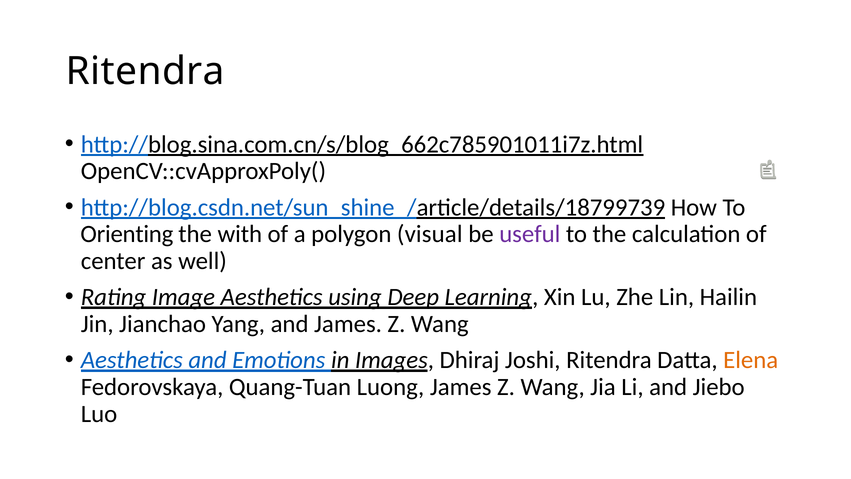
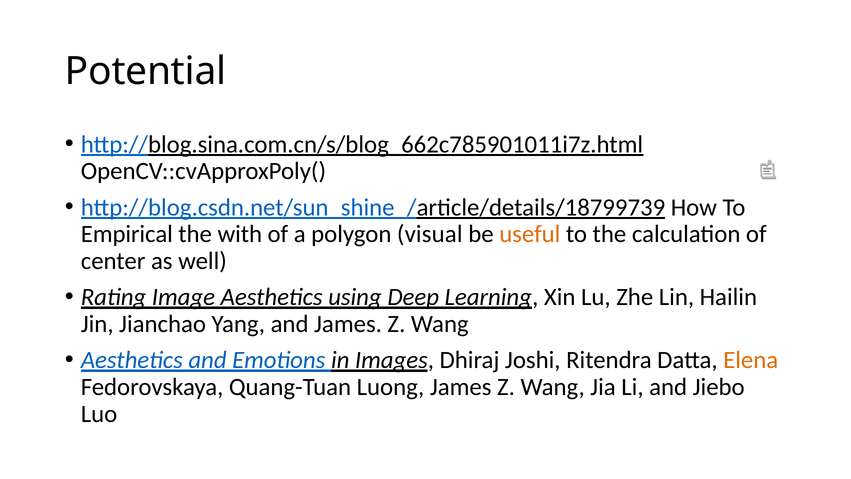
Ritendra: Ritendra -> Potential (146, 71)
Orienting: Orienting -> Empirical (127, 234)
useful colour: purple -> orange (530, 234)
